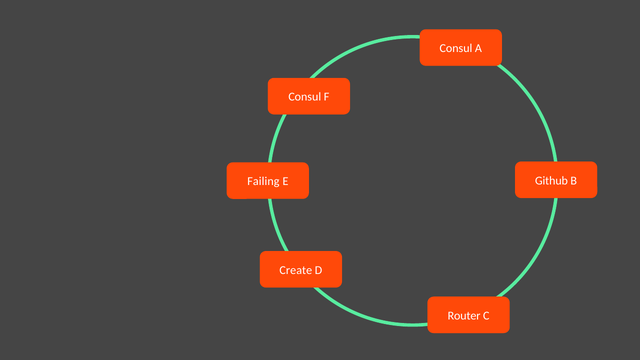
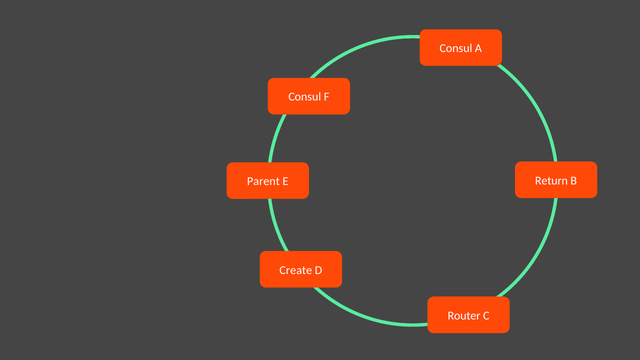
Github: Github -> Return (552, 181)
Failing: Failing -> Parent (263, 181)
